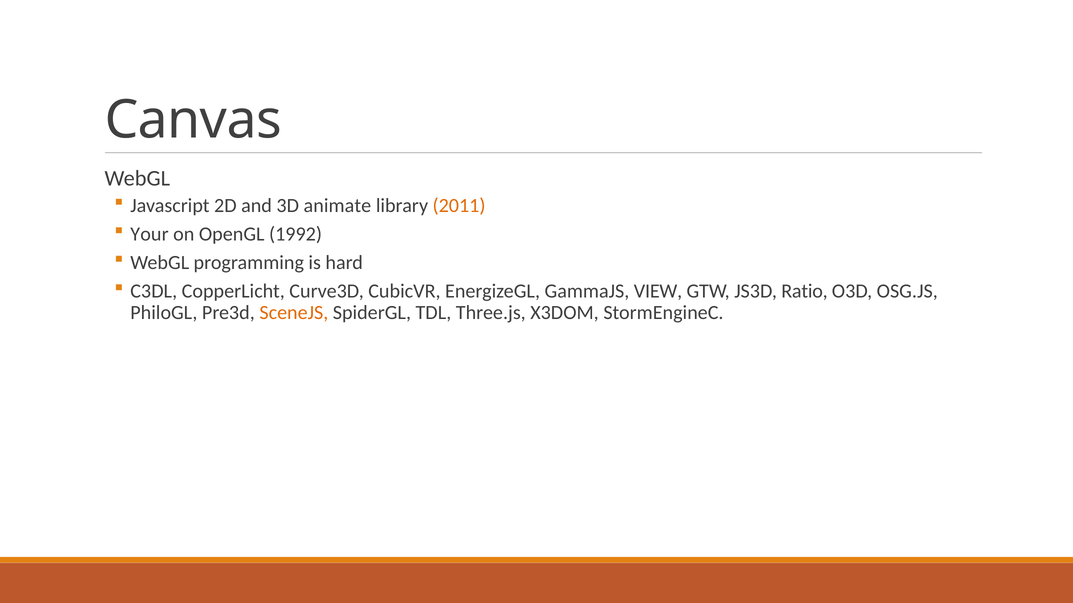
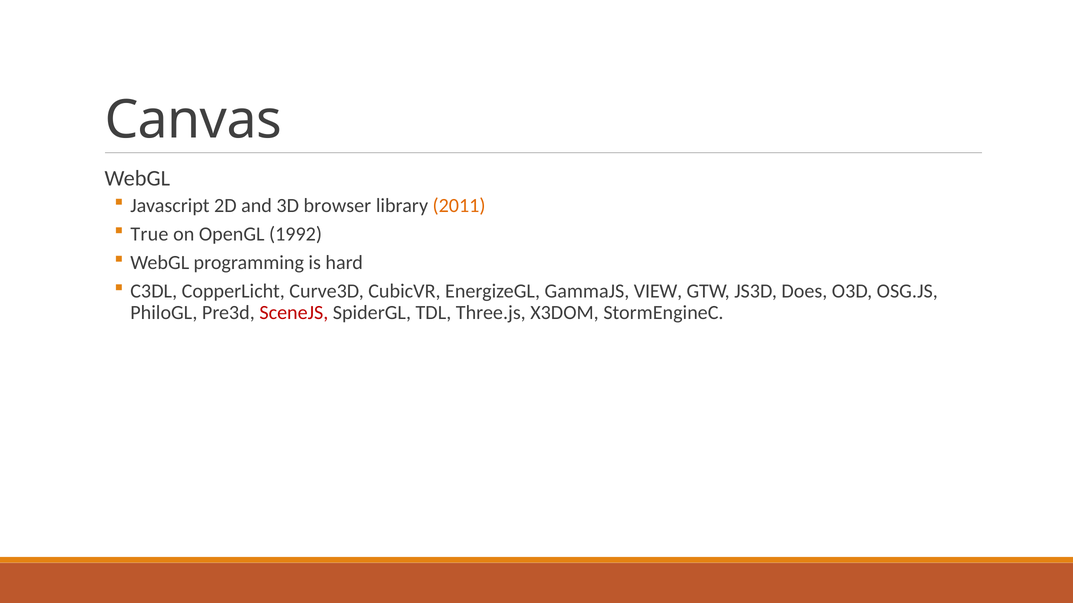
animate: animate -> browser (337, 206)
Your: Your -> True (149, 234)
Ratio: Ratio -> Does (804, 291)
SceneJS colour: orange -> red (294, 313)
